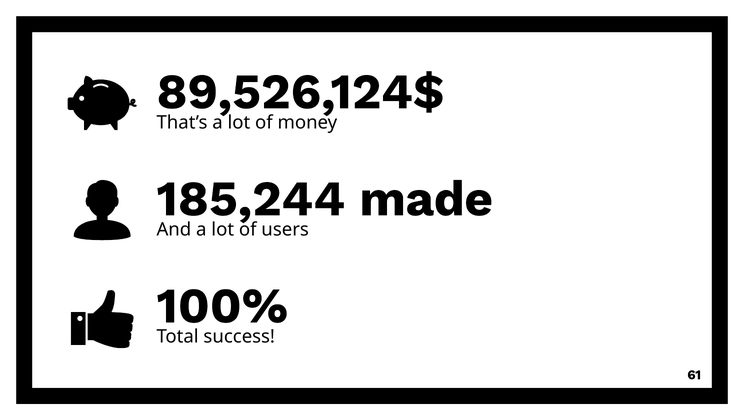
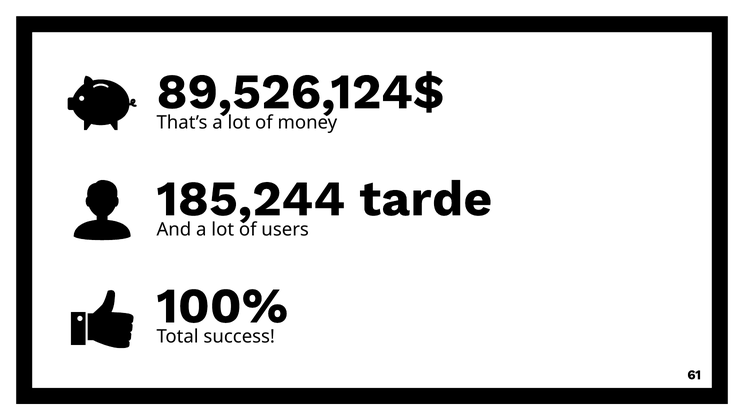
made: made -> tarde (426, 199)
